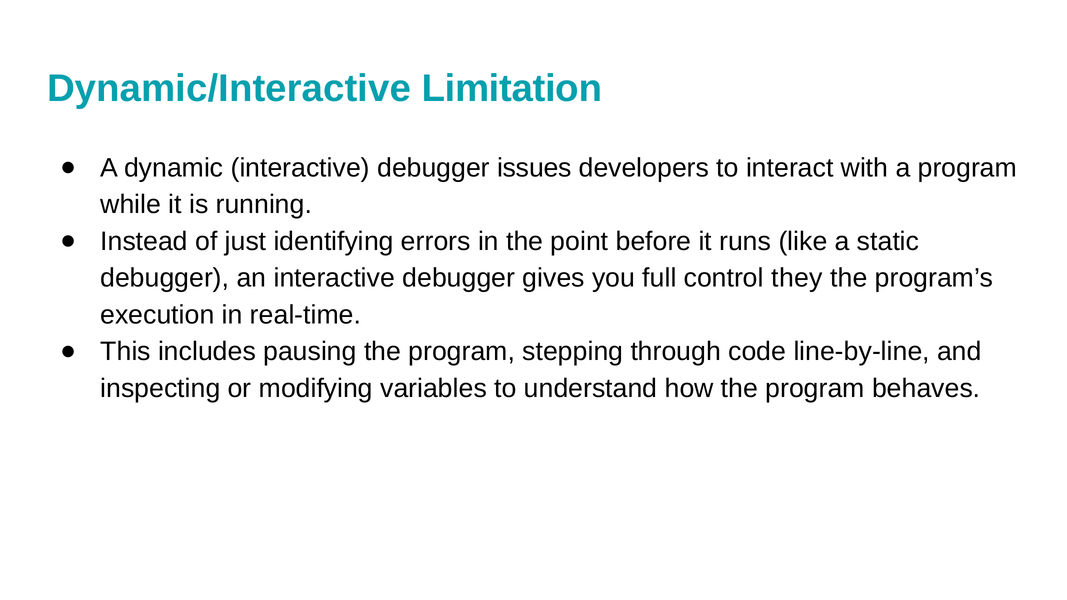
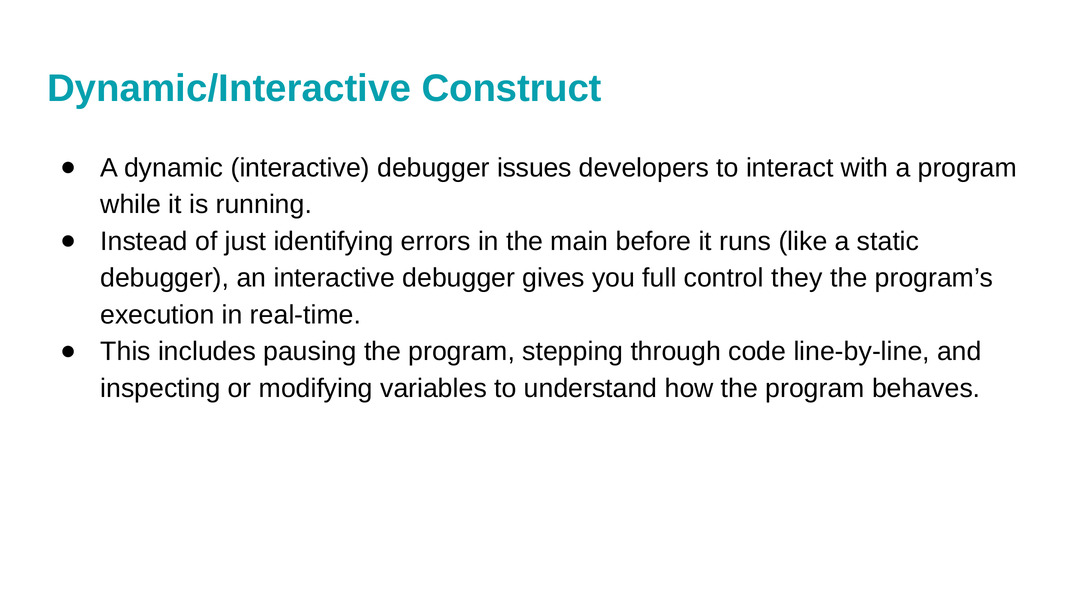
Limitation: Limitation -> Construct (512, 88)
point: point -> main (579, 241)
